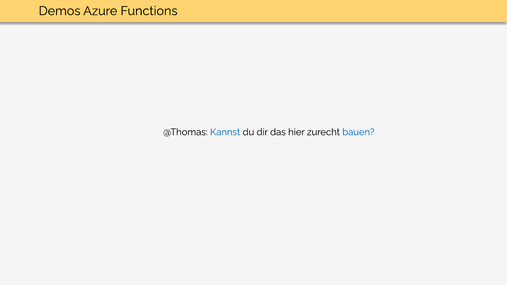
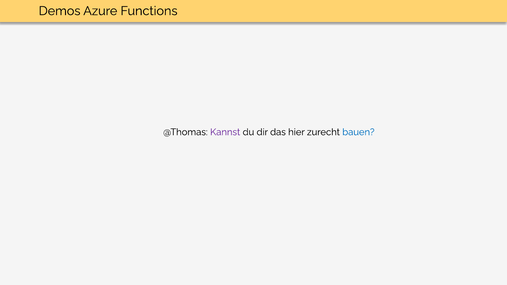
Kannst colour: blue -> purple (225, 132)
